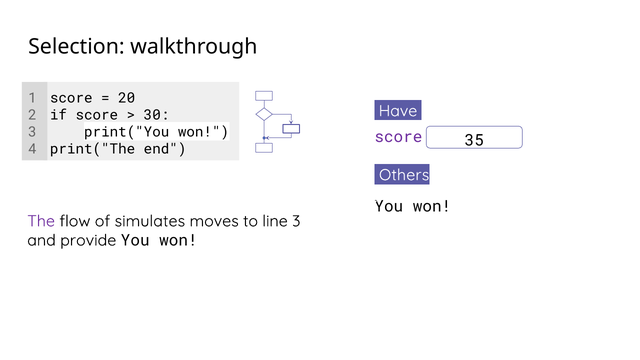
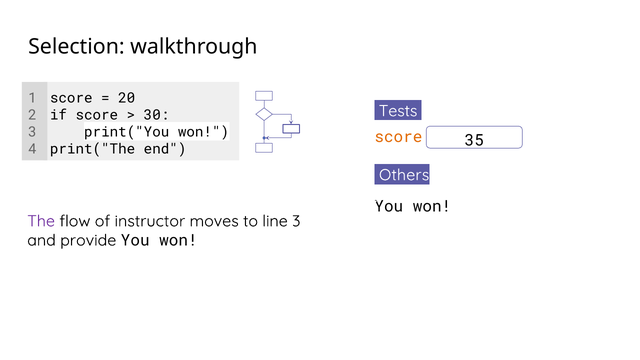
Have: Have -> Tests (398, 111)
score colour: purple -> orange (398, 137)
simulates: simulates -> instructor (150, 221)
